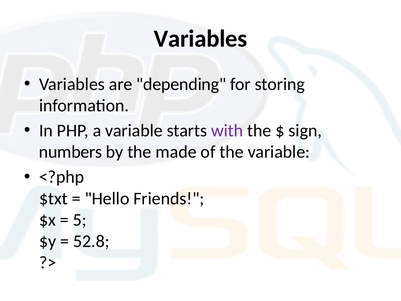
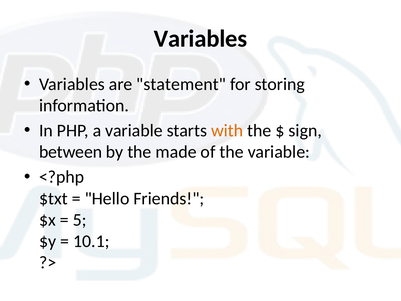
depending: depending -> statement (181, 84)
with colour: purple -> orange (227, 131)
numbers: numbers -> between (71, 152)
52.8: 52.8 -> 10.1 (91, 241)
